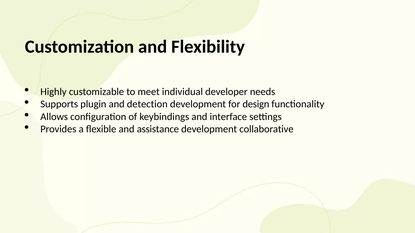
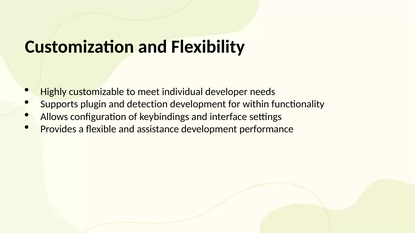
design: design -> within (256, 104)
collaborative: collaborative -> performance (266, 129)
